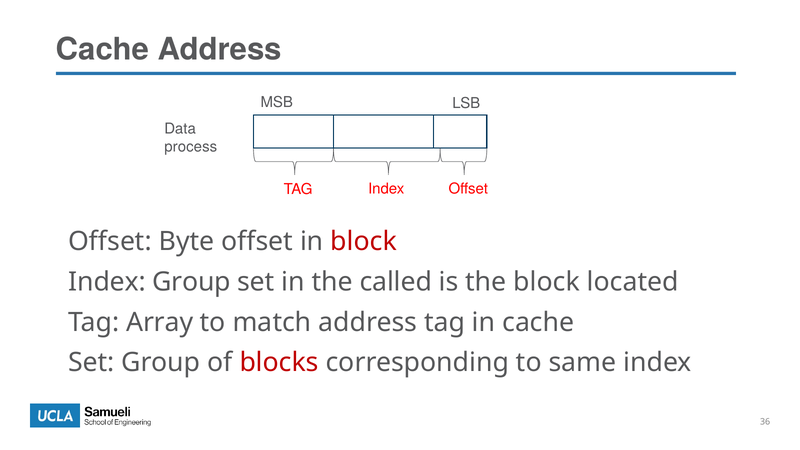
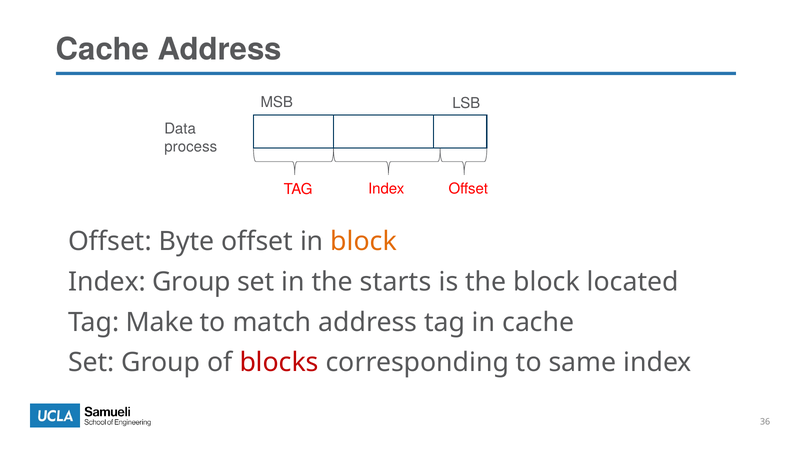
block colour: red -> orange (364, 242)
called: called -> starts (396, 282)
Array: Array -> Make (160, 322)
